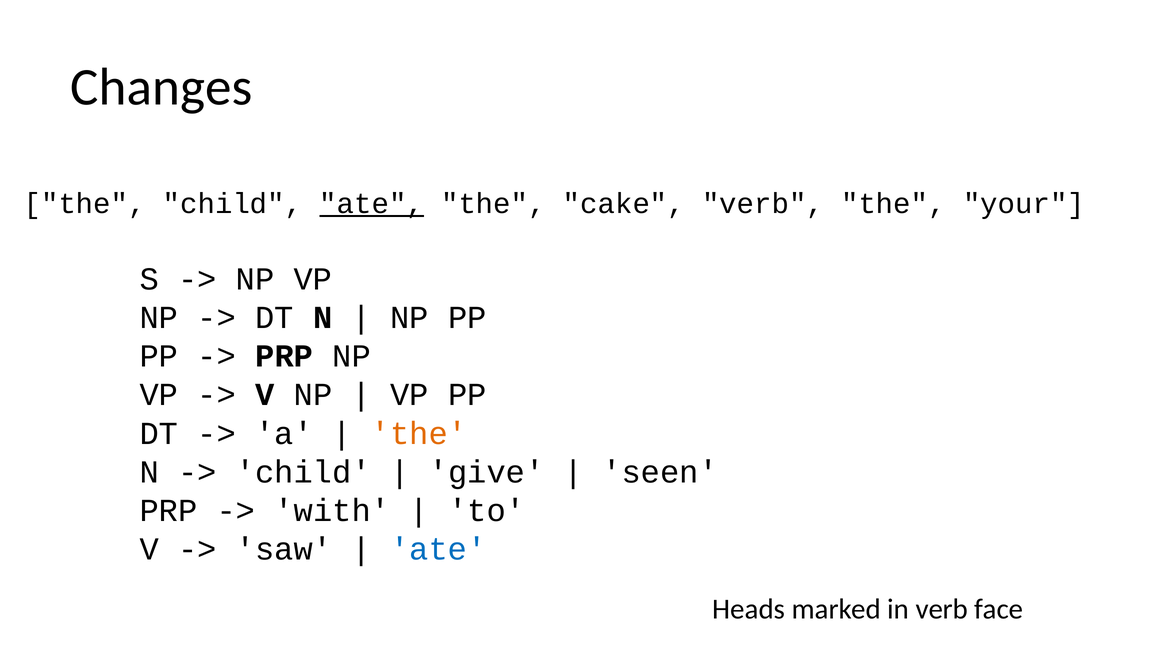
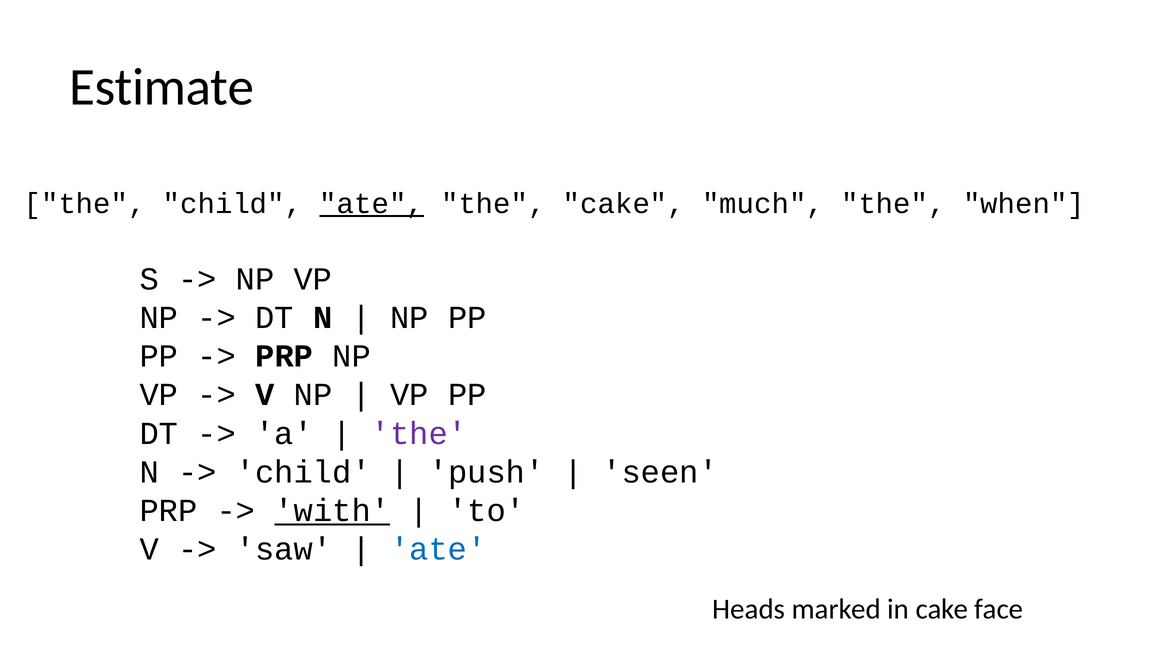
Changes: Changes -> Estimate (162, 87)
cake verb: verb -> much (763, 204)
your: your -> when (1024, 204)
the colour: orange -> purple (419, 433)
give: give -> push (487, 472)
with underline: none -> present (332, 511)
in verb: verb -> cake (942, 609)
